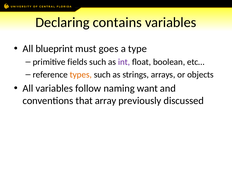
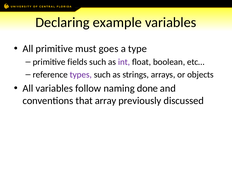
contains: contains -> example (117, 22)
All blueprint: blueprint -> primitive (54, 49)
types colour: orange -> purple (81, 75)
want: want -> done (147, 88)
